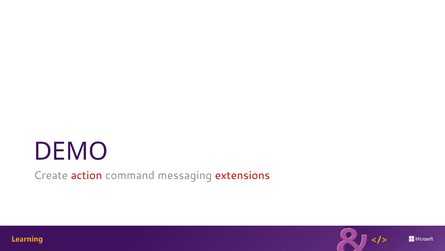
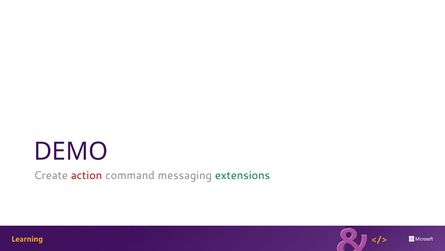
extensions colour: red -> green (243, 175)
